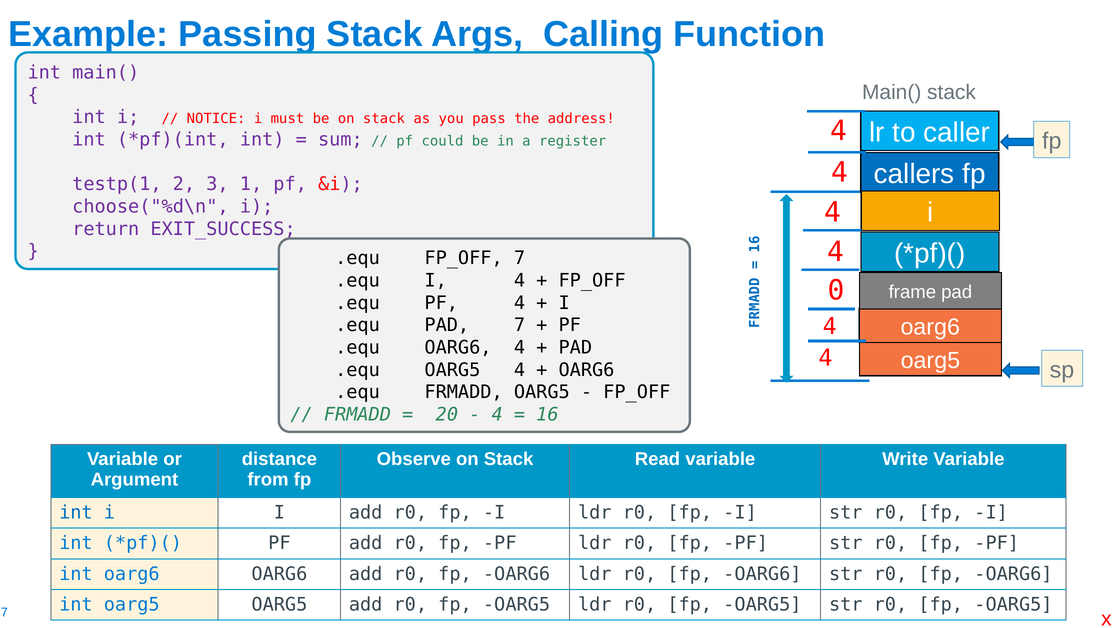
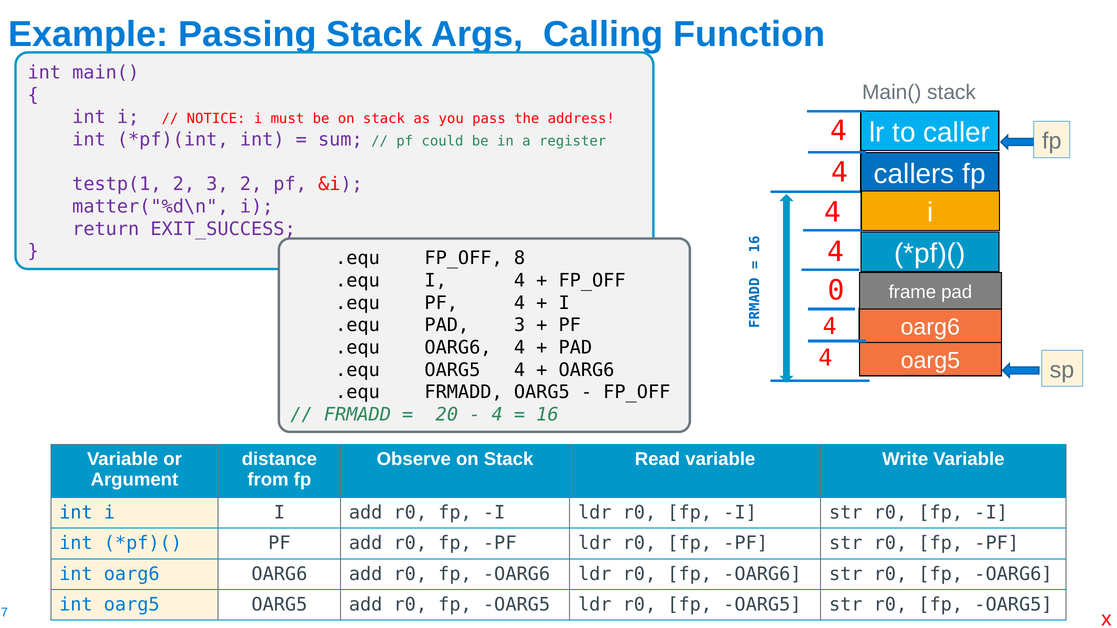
3 1: 1 -> 2 (251, 184)
choose("%d\n: choose("%d\n -> matter("%d\n (150, 207)
FP_OFF 7: 7 -> 8 (520, 258)
PAD 7: 7 -> 3 (520, 325)
